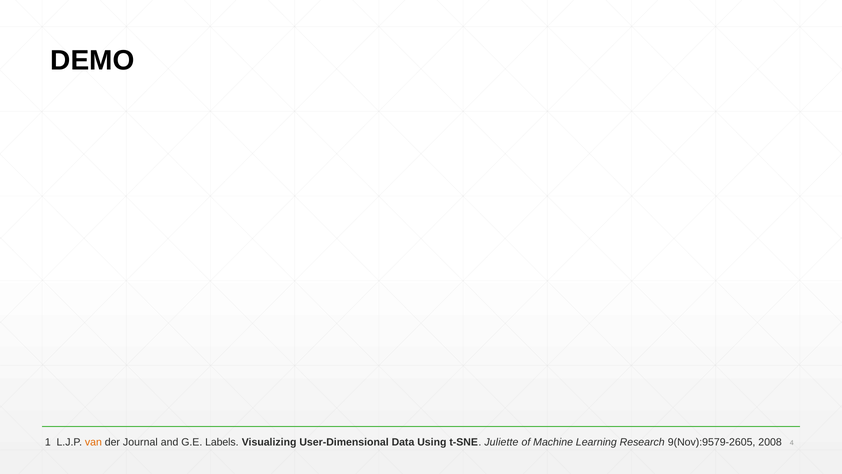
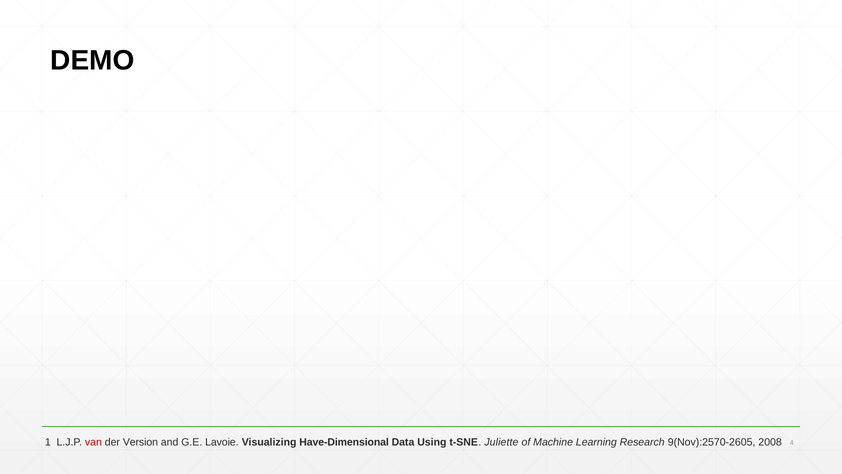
van colour: orange -> red (93, 442)
Journal: Journal -> Version (140, 442)
Labels: Labels -> Lavoie (222, 442)
User-Dimensional: User-Dimensional -> Have-Dimensional (344, 442)
9(Nov):9579-2605: 9(Nov):9579-2605 -> 9(Nov):2570-2605 (712, 442)
